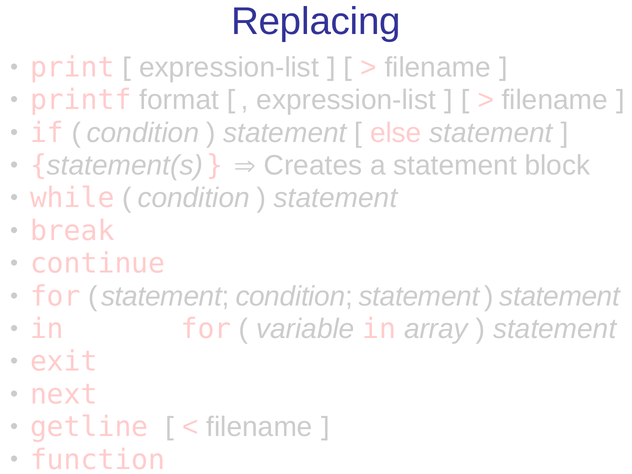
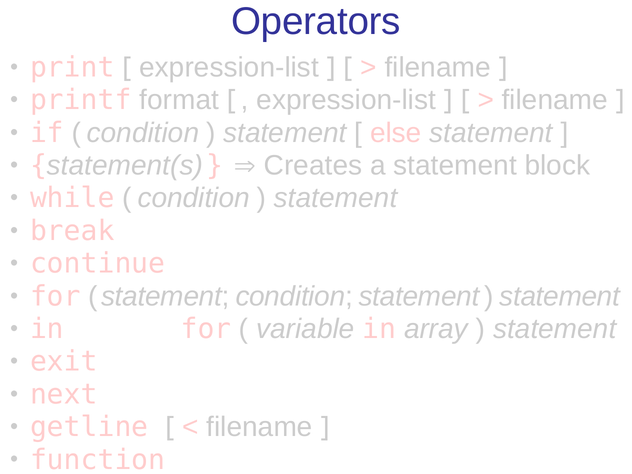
Replacing: Replacing -> Operators (316, 22)
